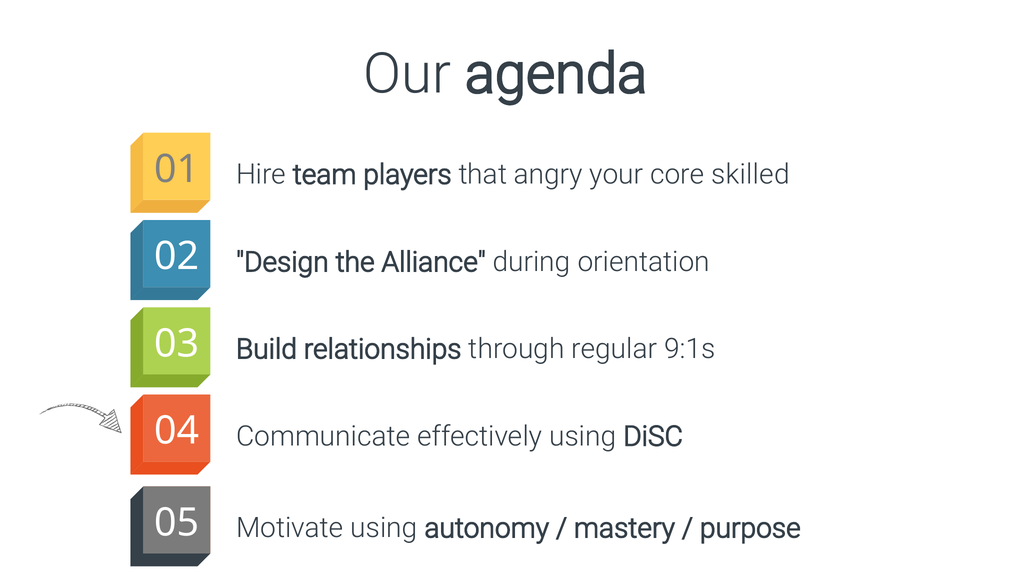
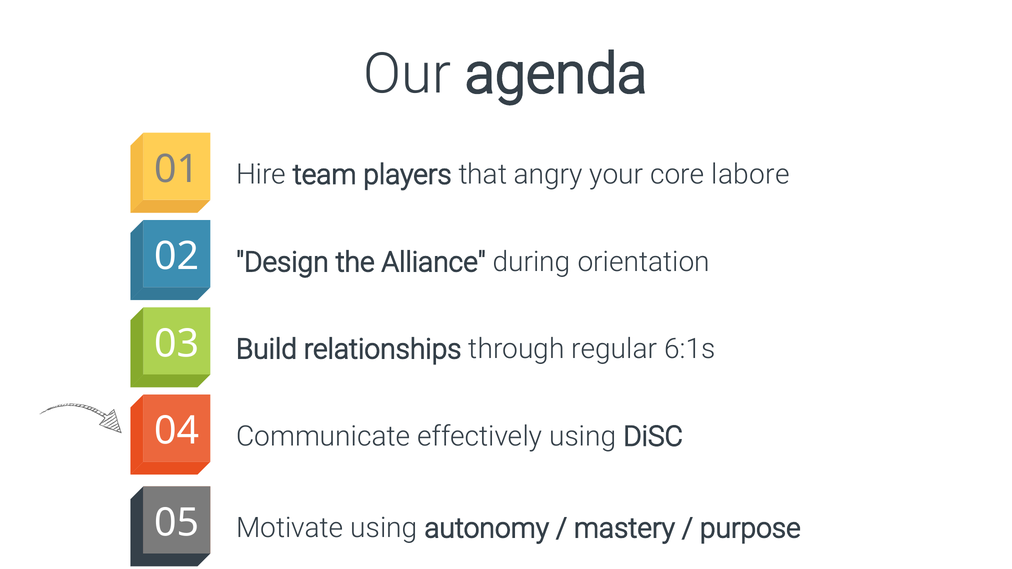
skilled: skilled -> labore (751, 175)
9:1s: 9:1s -> 6:1s (690, 349)
